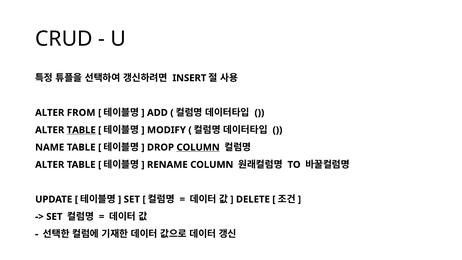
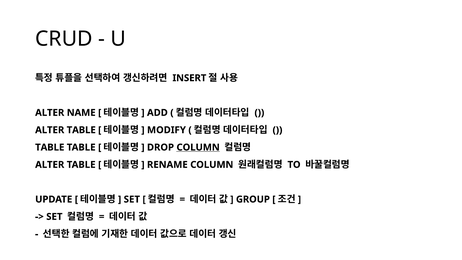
FROM: FROM -> NAME (81, 113)
TABLE underline: present -> none (81, 130)
NAME: NAME -> TABLE (50, 147)
DELETE: DELETE -> GROUP (253, 199)
